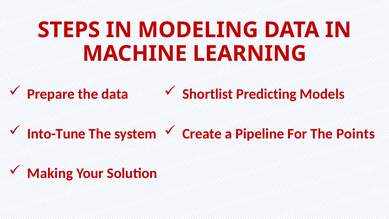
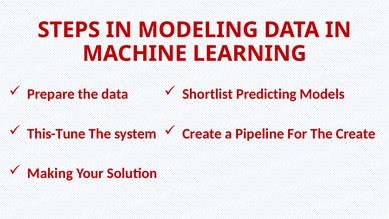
Into-Tune: Into-Tune -> This-Tune (56, 134)
The Points: Points -> Create (356, 134)
